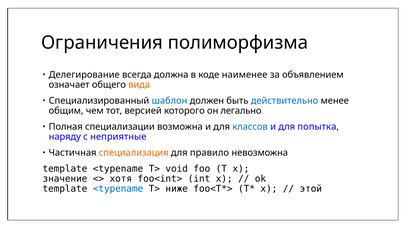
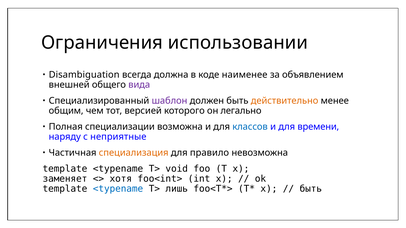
полиморфизма: полиморфизма -> использовании (238, 43)
Делегирование: Делегирование -> Disambiguation (84, 75)
означает: означает -> внешней (69, 85)
вида colour: orange -> purple (139, 85)
шаблон colour: blue -> purple (170, 101)
действительно colour: blue -> orange (285, 101)
попытка: попытка -> времени (318, 127)
значение: значение -> заменяет (65, 179)
ниже: ниже -> лишь (177, 189)
этой: этой -> быть (311, 189)
